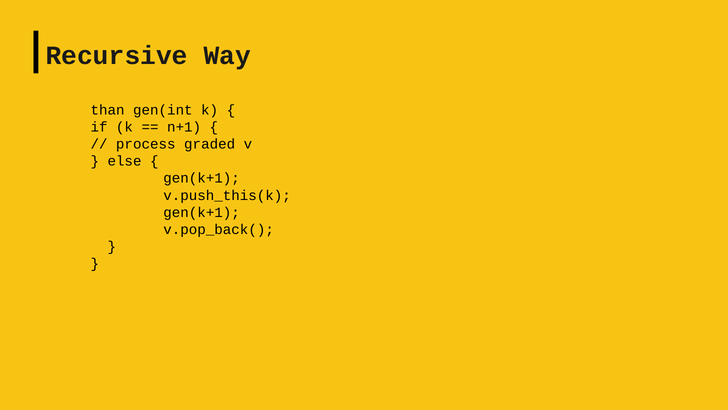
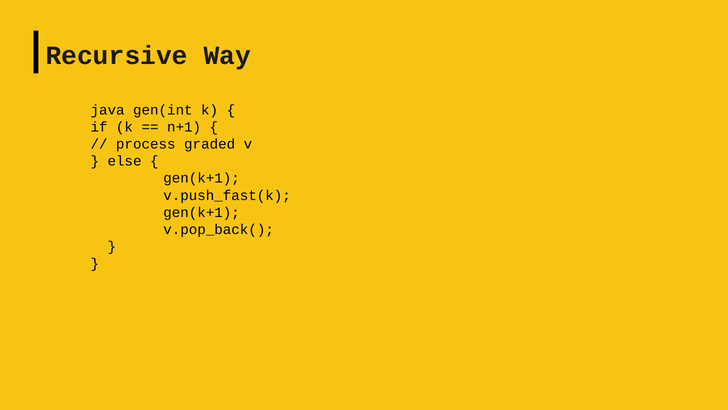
than: than -> java (108, 110)
v.push_this(k: v.push_this(k -> v.push_fast(k (227, 195)
